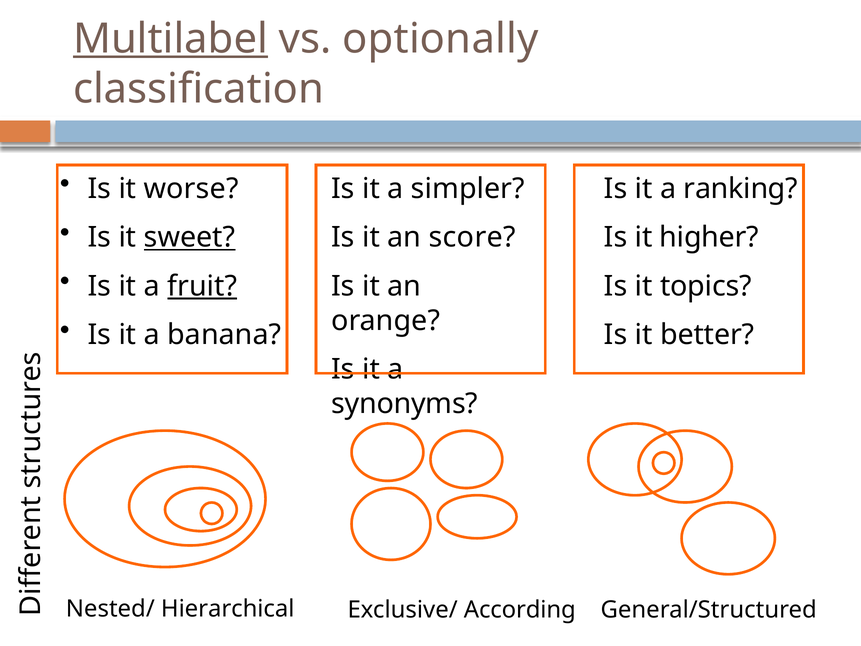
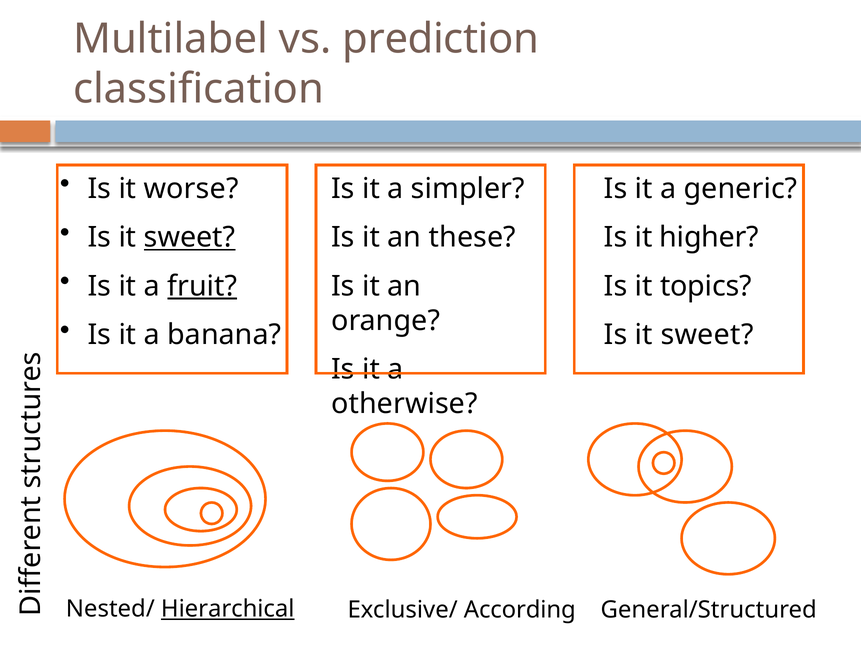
Multilabel underline: present -> none (171, 39)
optionally: optionally -> prediction (441, 39)
ranking: ranking -> generic (740, 188)
score: score -> these (472, 237)
better: better -> sweet (707, 335)
synonyms: synonyms -> otherwise (404, 404)
Hierarchical underline: none -> present (228, 609)
